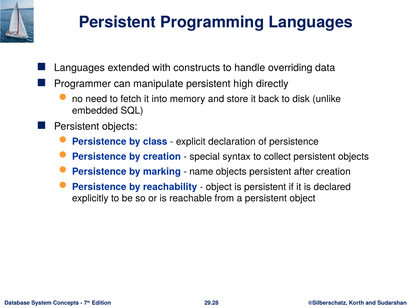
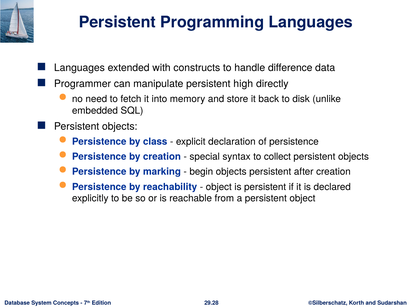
overriding: overriding -> difference (290, 68)
name: name -> begin (201, 172)
